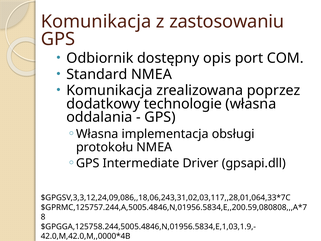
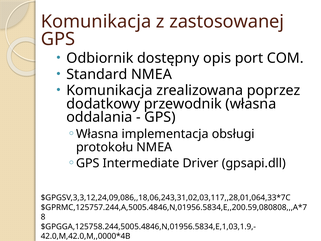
zastosowaniu: zastosowaniu -> zastosowanej (227, 22)
technologie: technologie -> przewodnik (183, 104)
